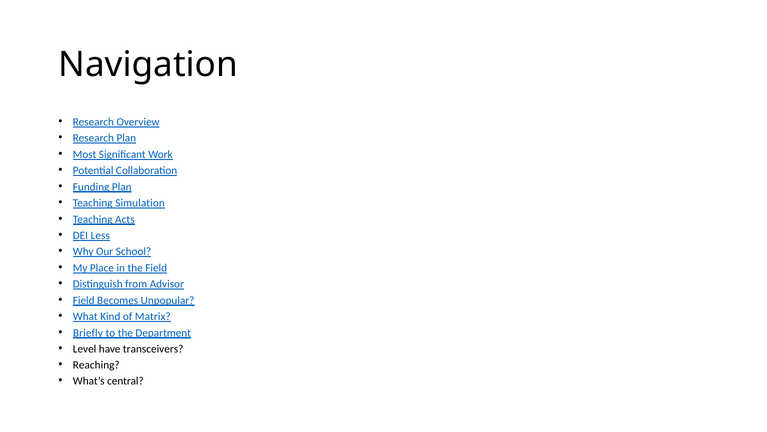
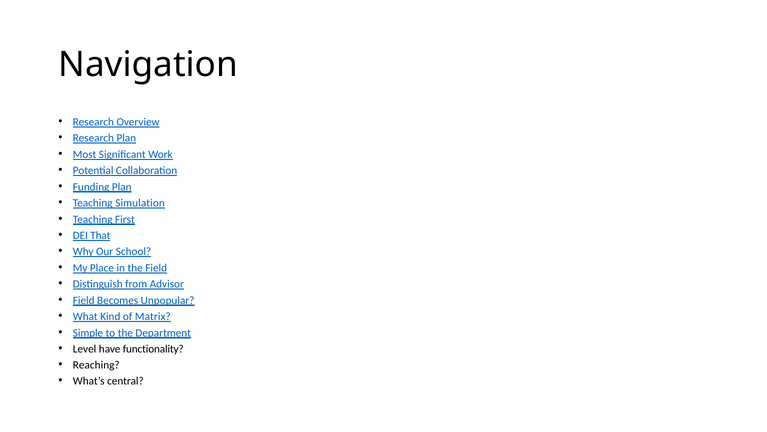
Acts: Acts -> First (125, 219)
Less: Less -> That (100, 235)
Briefly: Briefly -> Simple (88, 332)
transceivers: transceivers -> functionality (153, 348)
